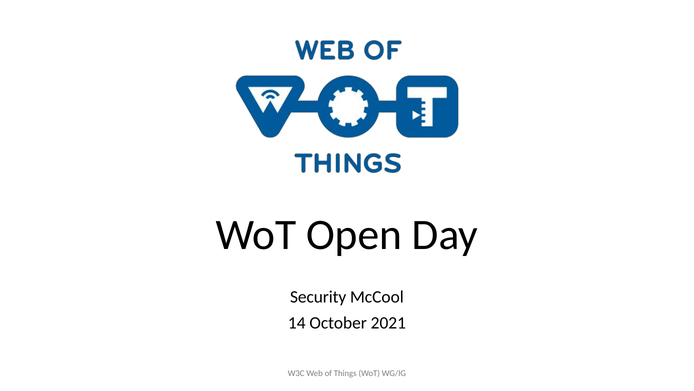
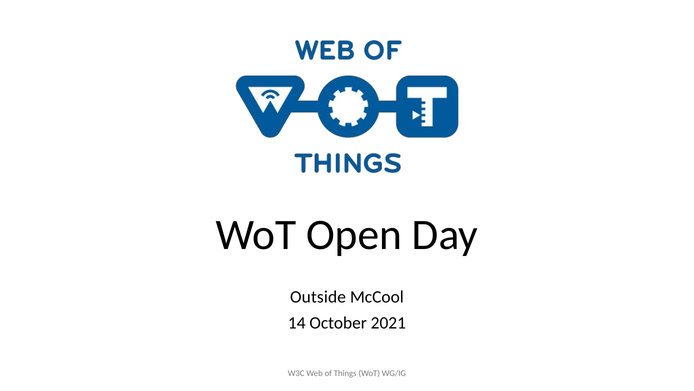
Security: Security -> Outside (318, 297)
